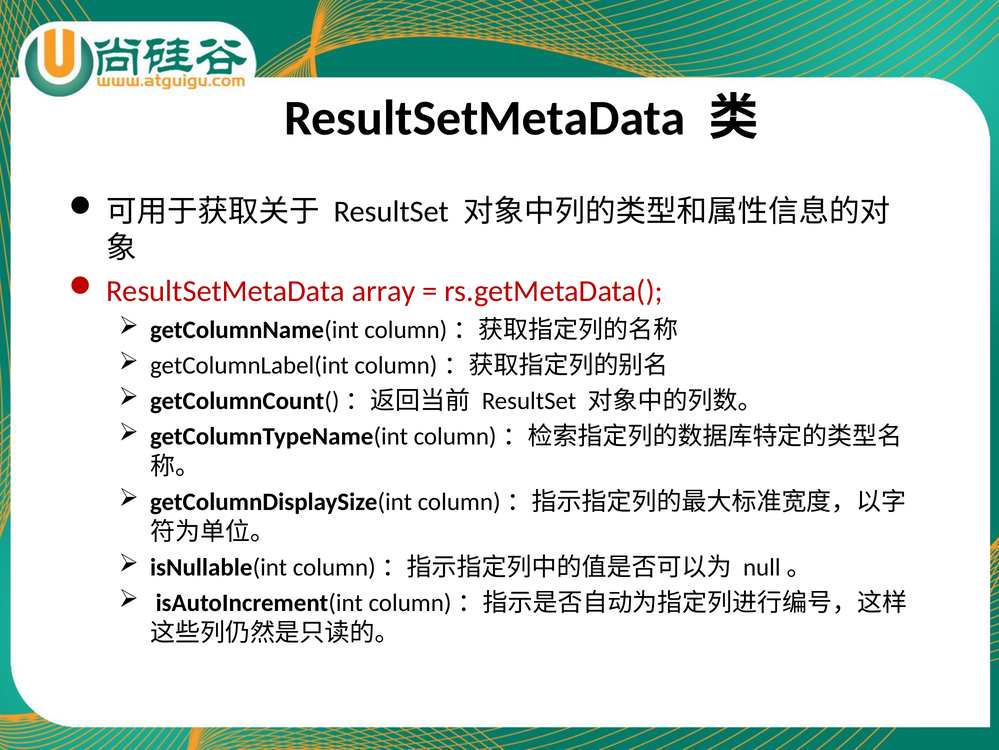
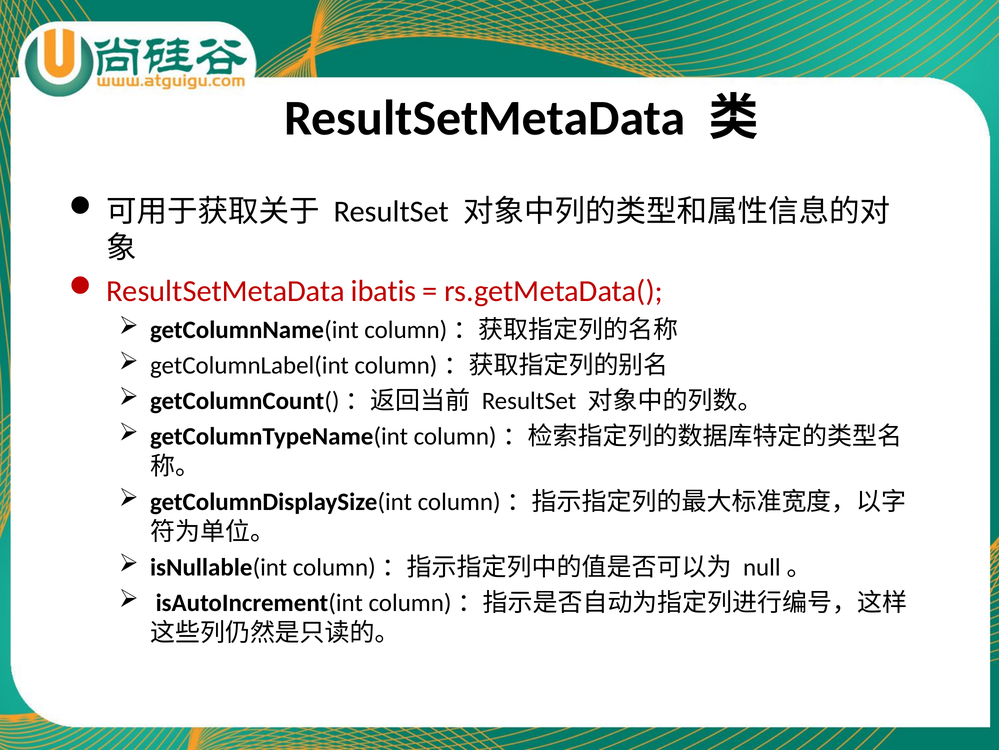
array: array -> ibatis (384, 291)
